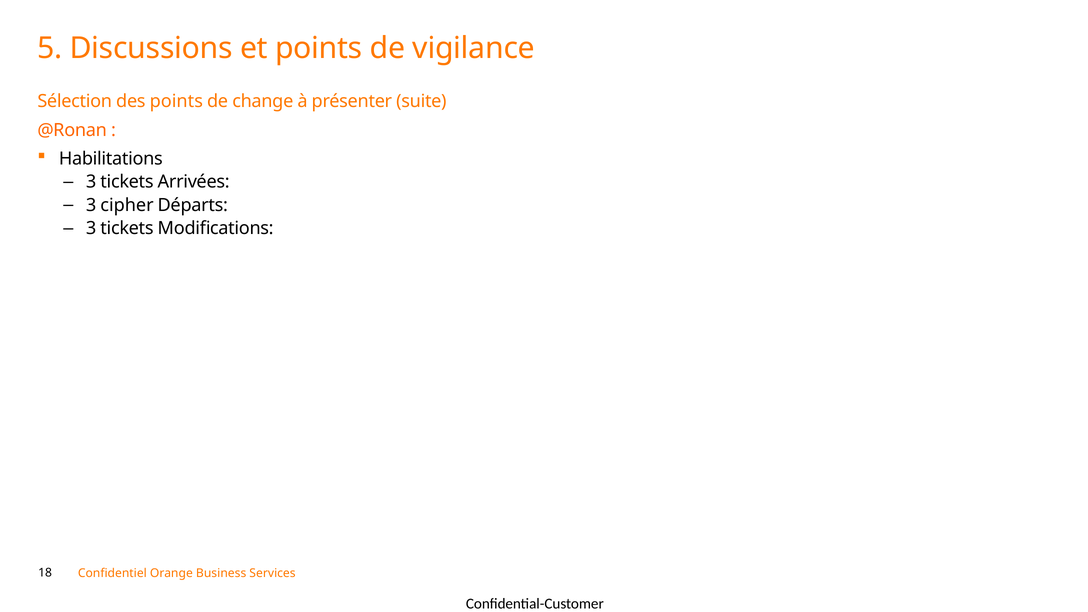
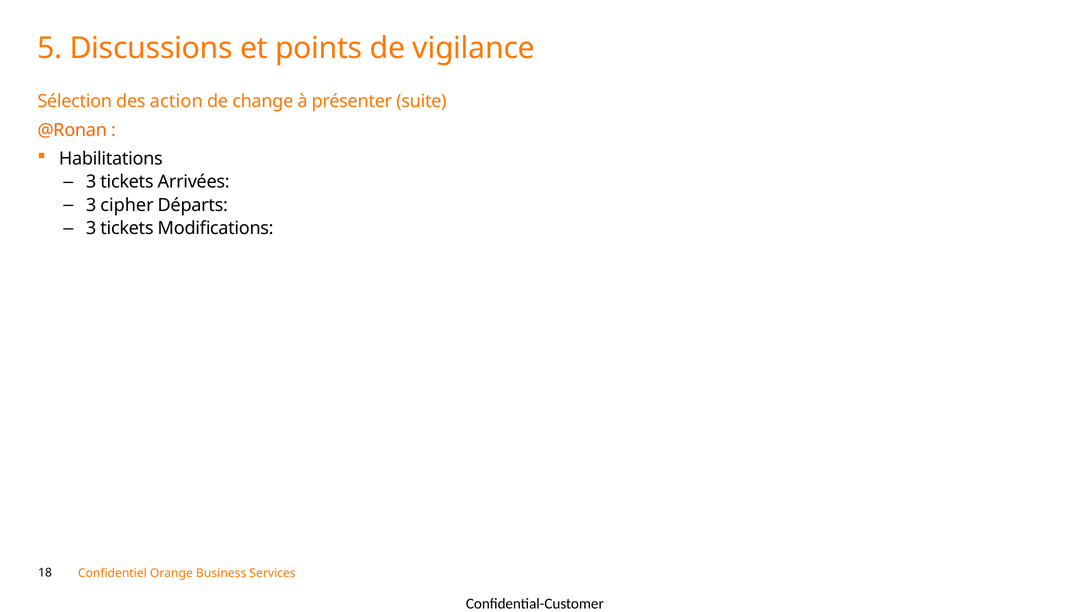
des points: points -> action (176, 101)
